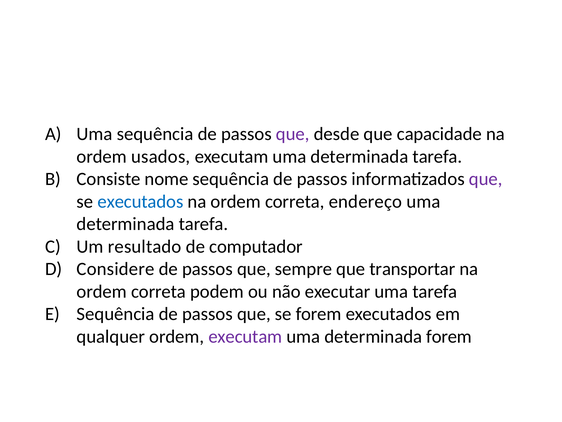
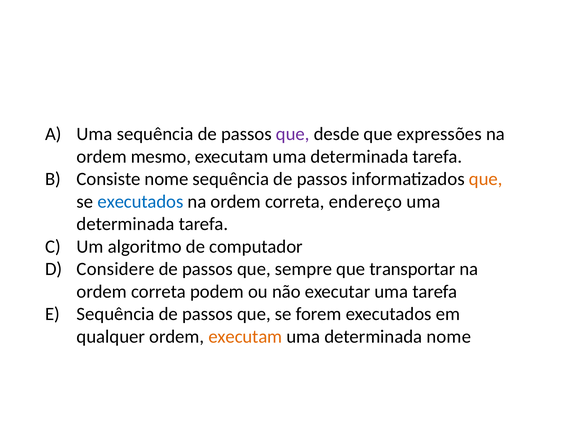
capacidade: capacidade -> expressões (439, 134)
usados: usados -> mesmo (161, 156)
que colour: purple -> orange (486, 179)
resultado: resultado -> algoritmo (145, 246)
executam colour: purple -> orange (245, 336)
determinada forem: forem -> nome (449, 336)
